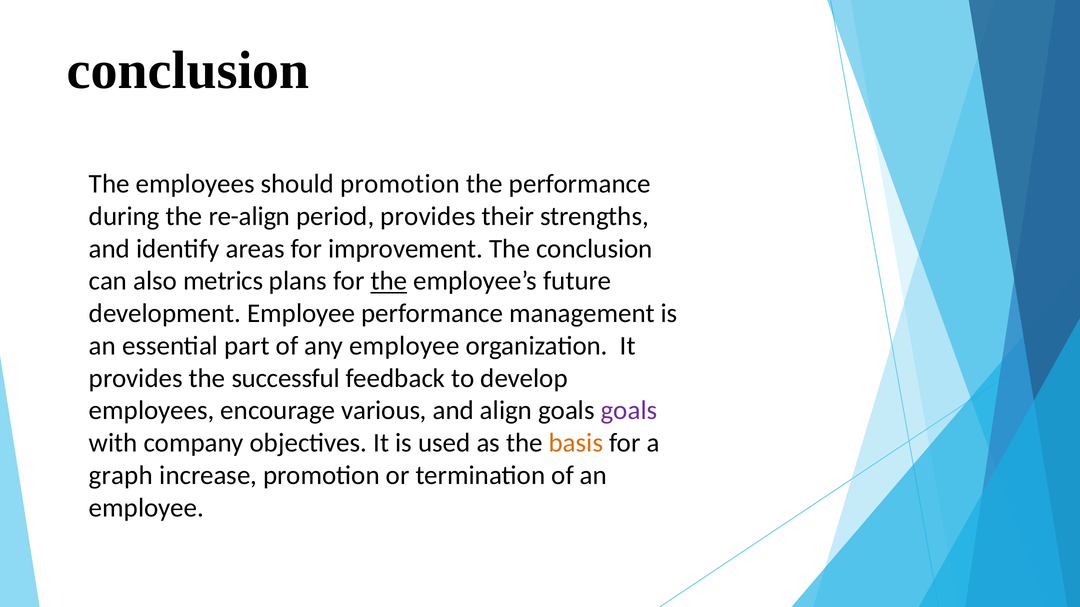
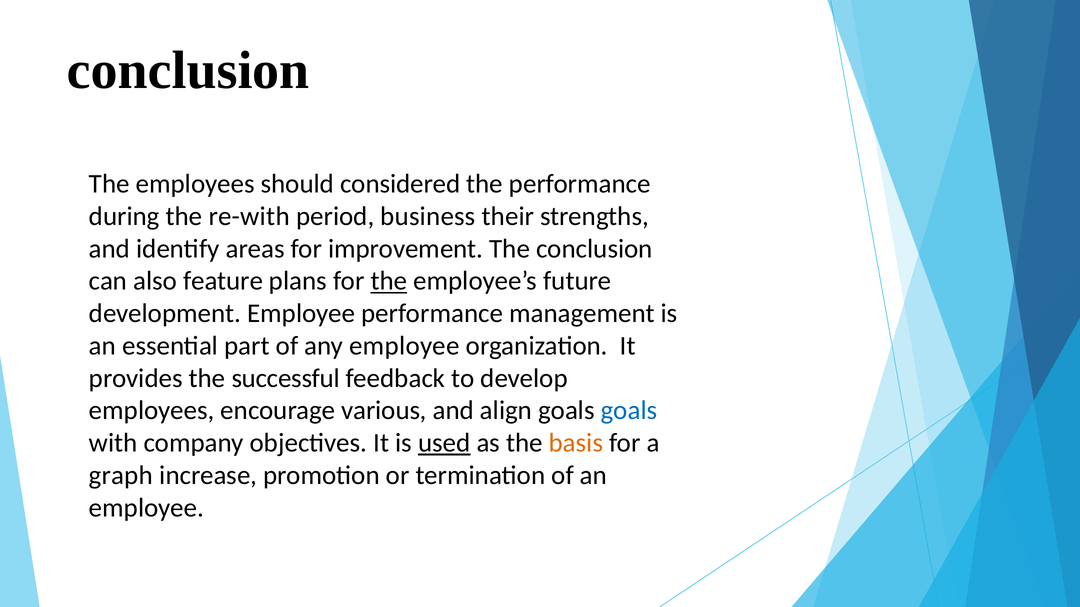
should promotion: promotion -> considered (400, 184)
re-align: re-align -> re-with (249, 216)
period provides: provides -> business (428, 216)
metrics: metrics -> feature (223, 281)
goals colour: purple -> blue (629, 411)
used underline: none -> present (444, 443)
